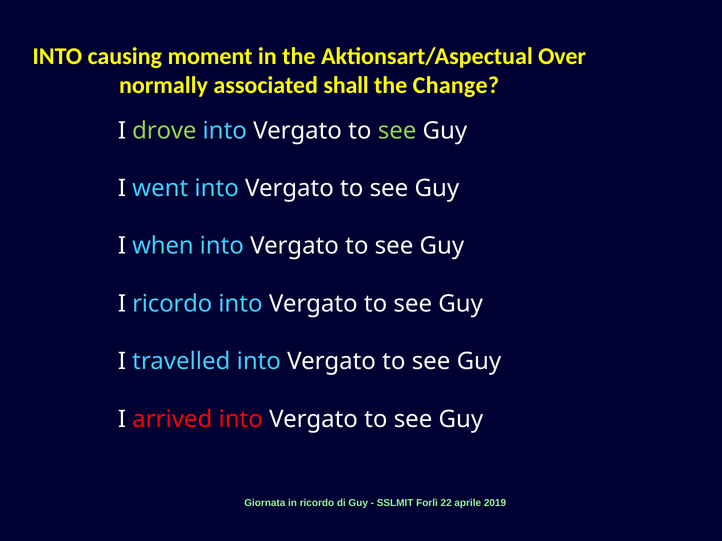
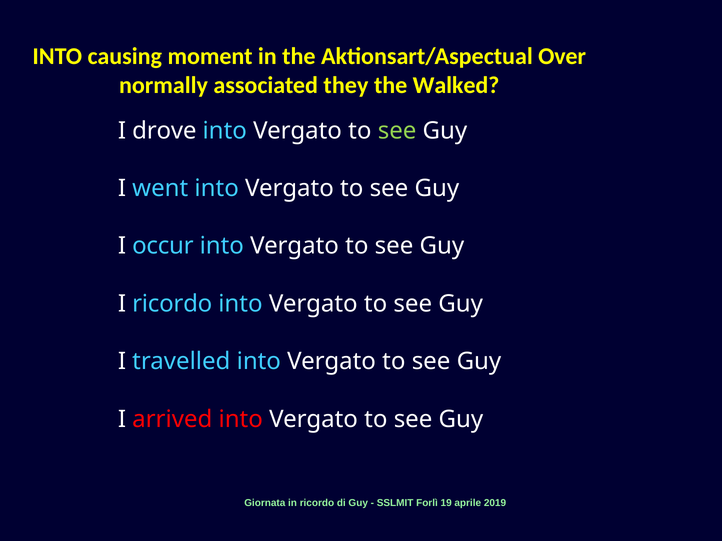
shall: shall -> they (346, 85)
Change: Change -> Walked (456, 85)
drove colour: light green -> white (164, 131)
when: when -> occur (163, 246)
22: 22 -> 19 (446, 503)
